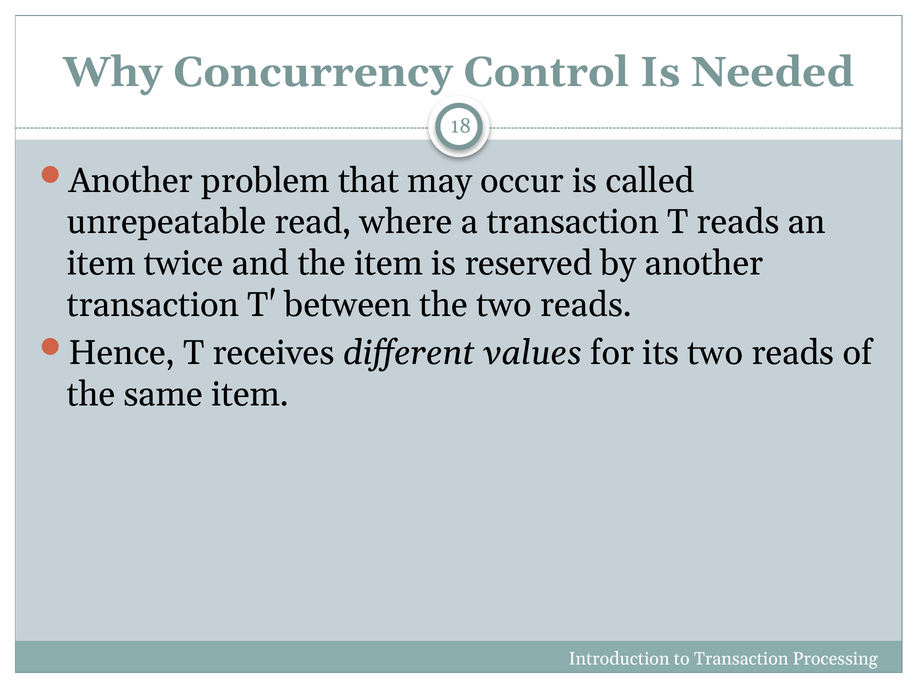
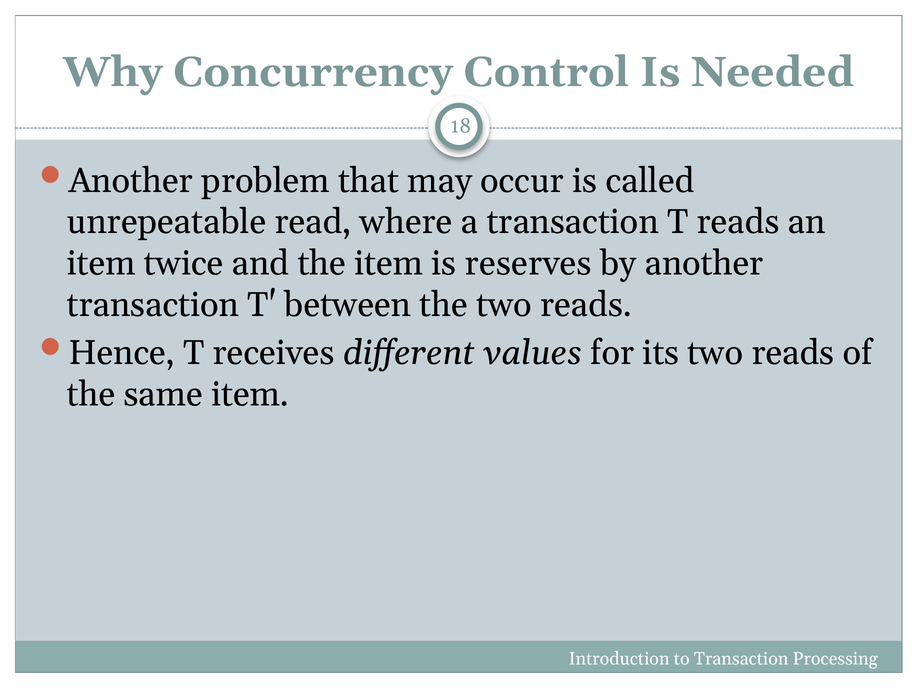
reserved: reserved -> reserves (528, 264)
